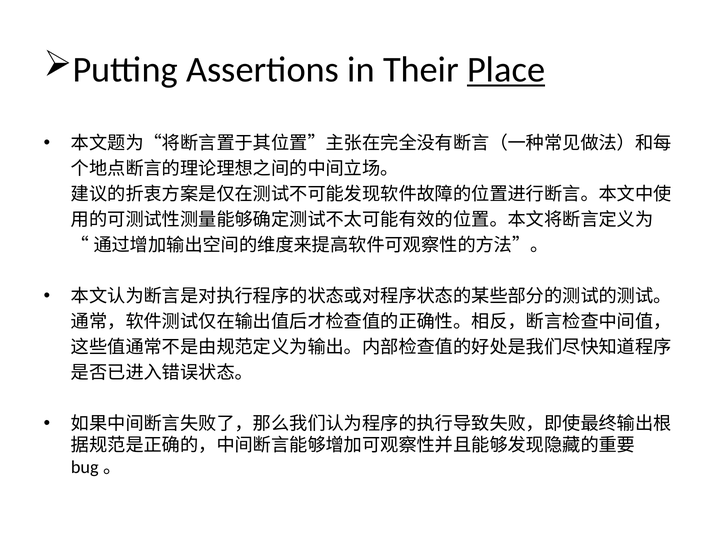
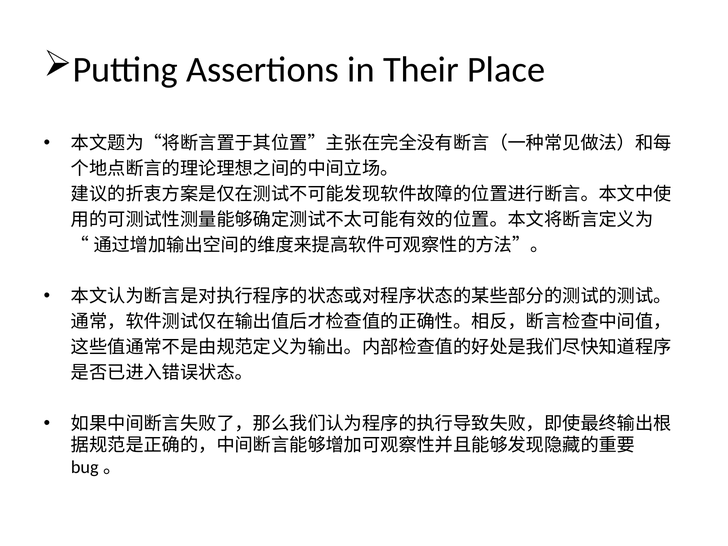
Place underline: present -> none (506, 70)
